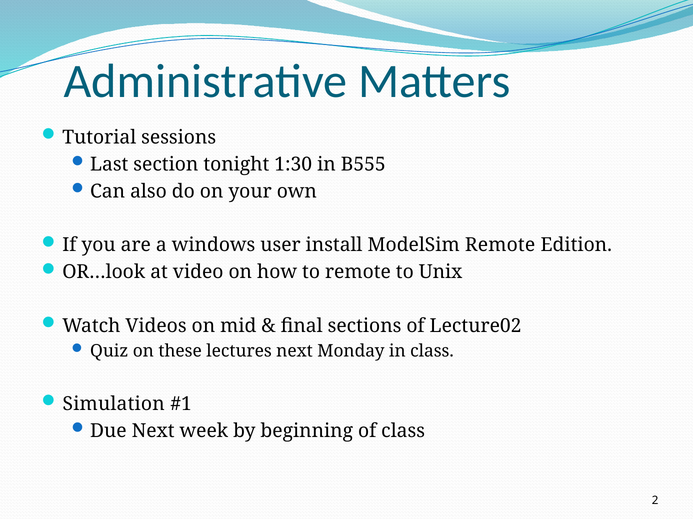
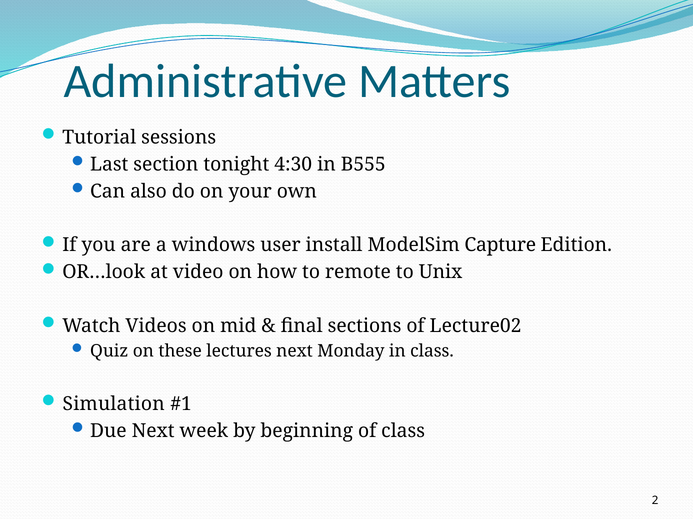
1:30: 1:30 -> 4:30 (293, 165)
ModelSim Remote: Remote -> Capture (500, 245)
